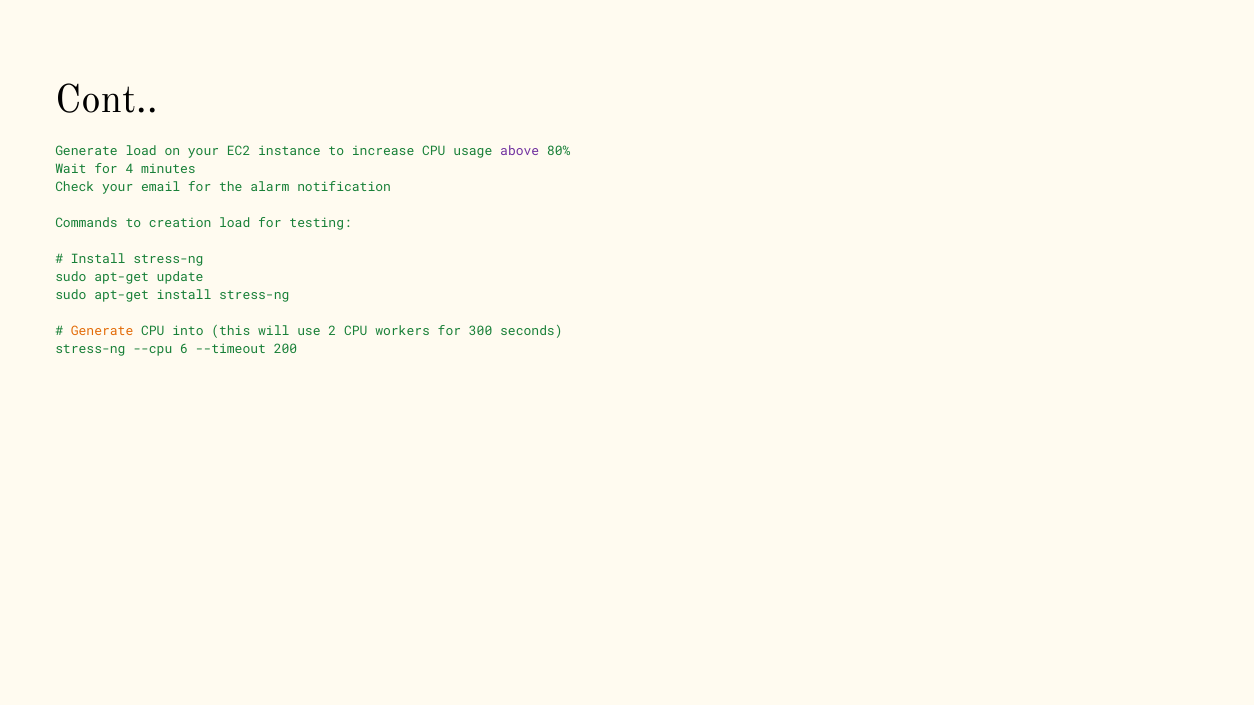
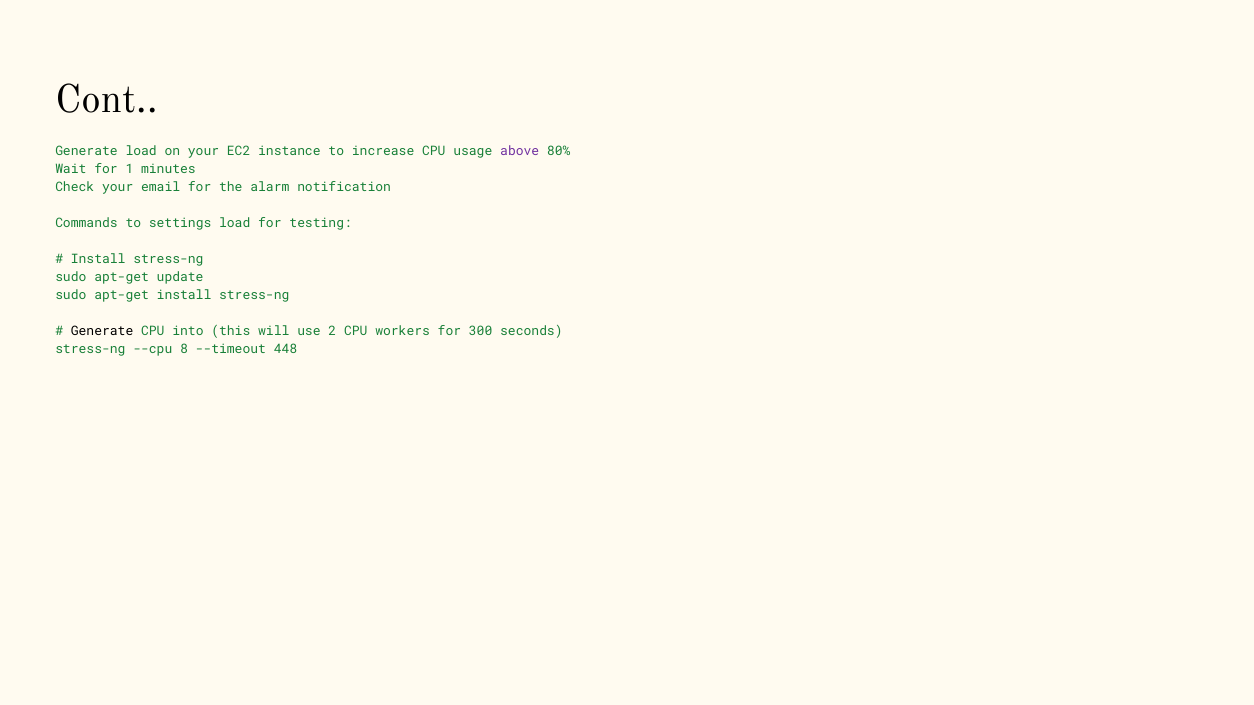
4: 4 -> 1 (129, 169)
creation: creation -> settings (180, 223)
Generate colour: orange -> black (102, 332)
6: 6 -> 8 (184, 350)
200: 200 -> 448 (286, 350)
